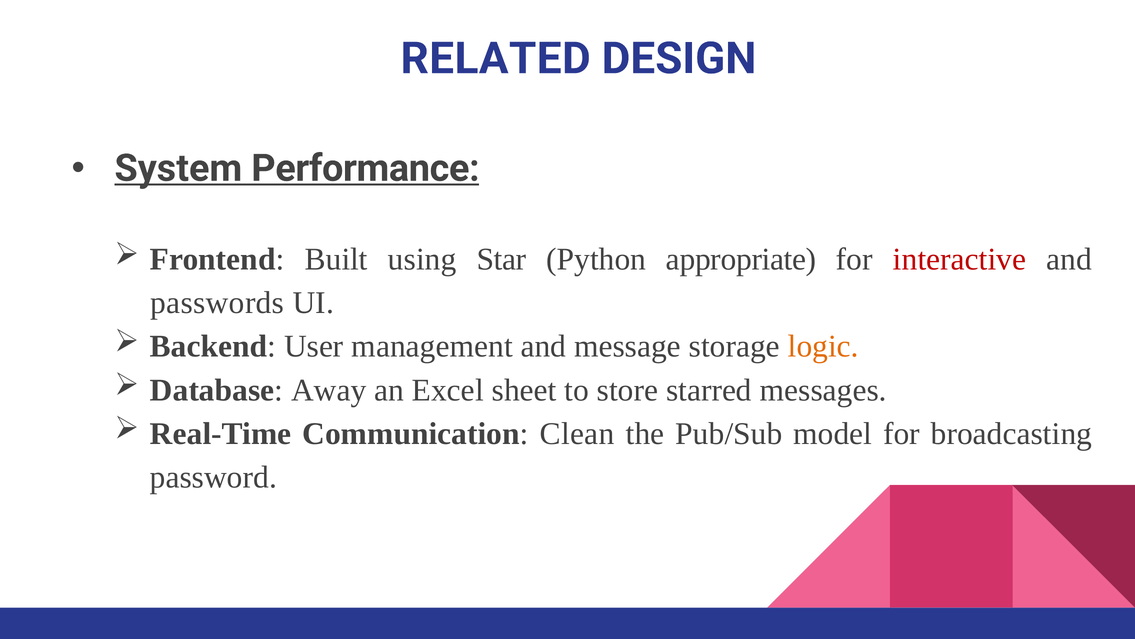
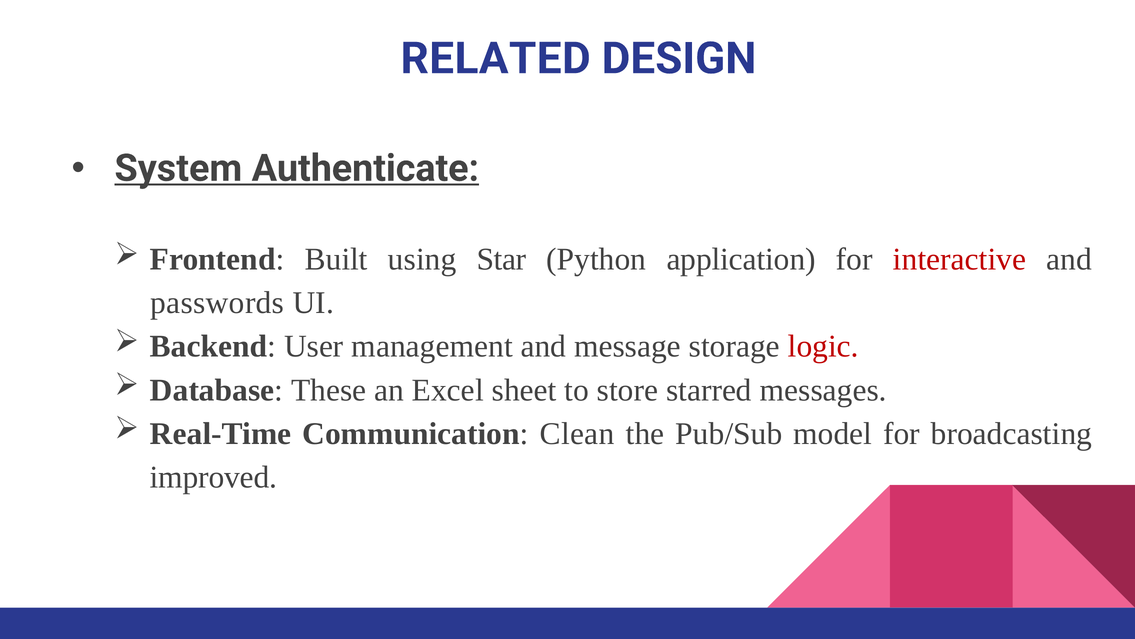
Performance: Performance -> Authenticate (365, 168)
appropriate: appropriate -> application (741, 259)
logic colour: orange -> red (823, 346)
Away: Away -> These (329, 390)
password: password -> improved (214, 477)
